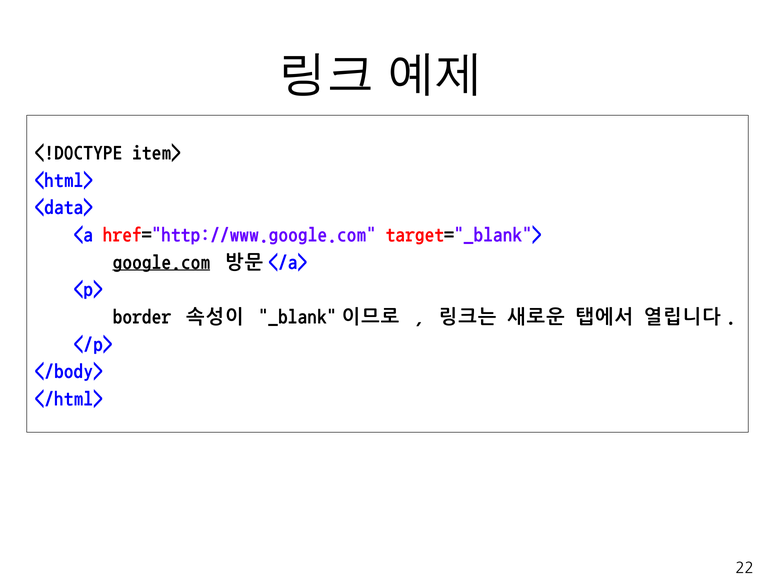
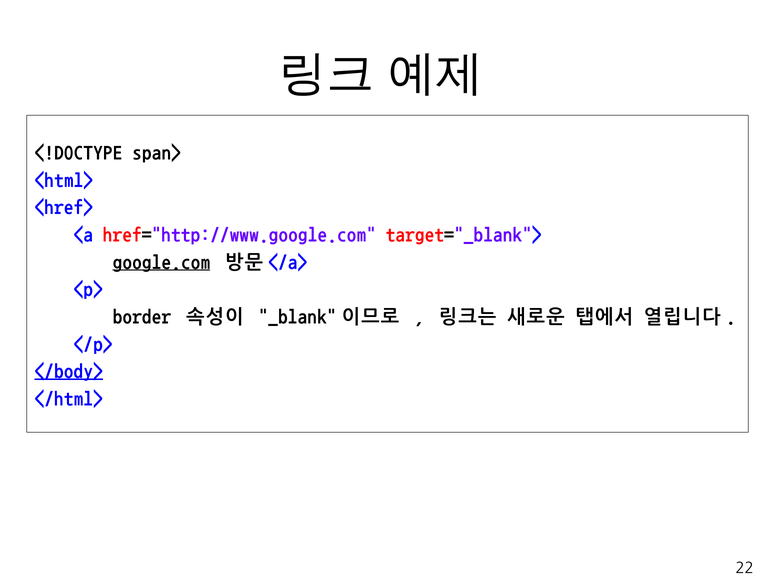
item>: item> -> span> (157, 152)
<data>: <data> -> <href> (64, 207)
</body> underline: none -> present (69, 371)
